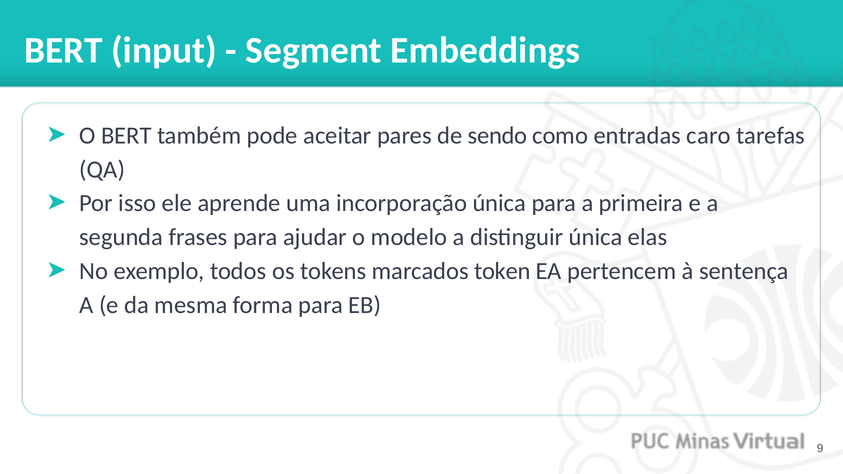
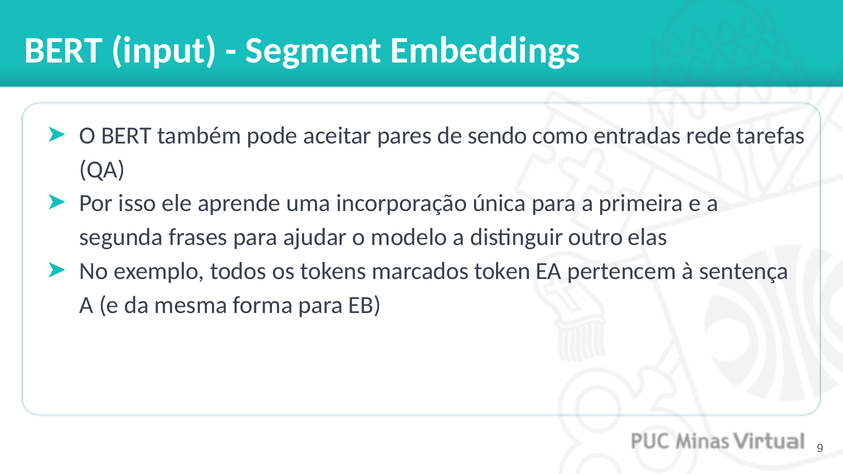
caro: caro -> rede (709, 136)
distinguir única: única -> outro (596, 237)
